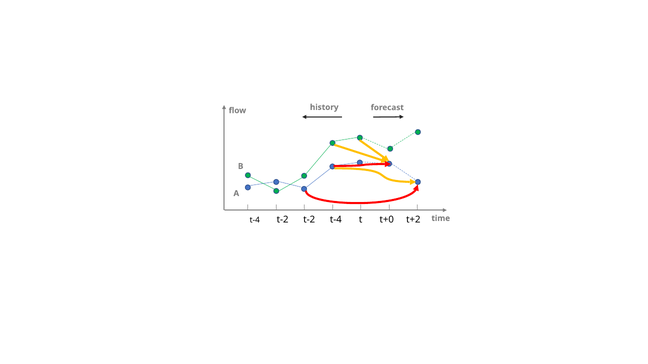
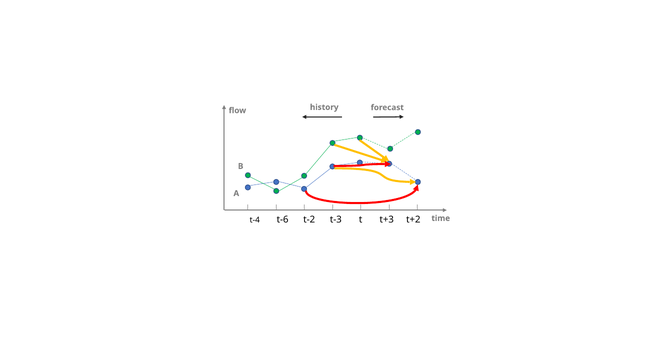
t-4 t-2: t-2 -> t-6 (283, 220)
t-2 t-4: t-4 -> t-3 (336, 220)
t+0: t+0 -> t+3 (387, 220)
